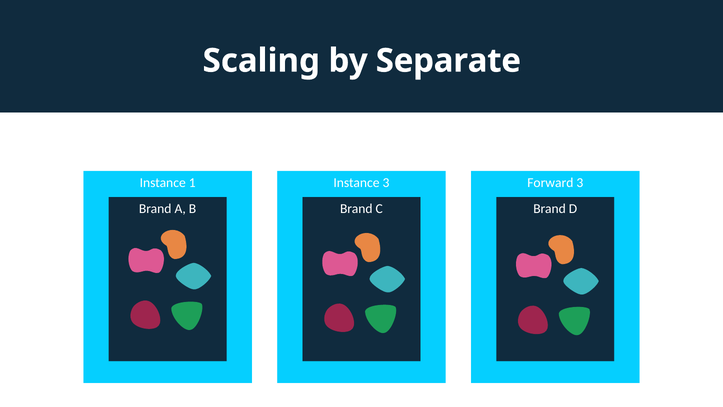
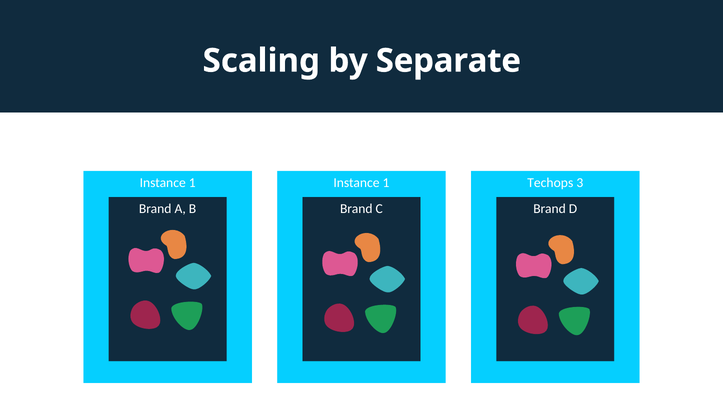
3: 3 -> 1 (386, 183)
Forward: Forward -> Techops (550, 183)
